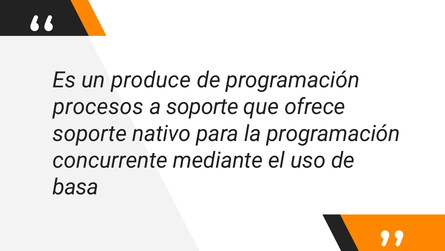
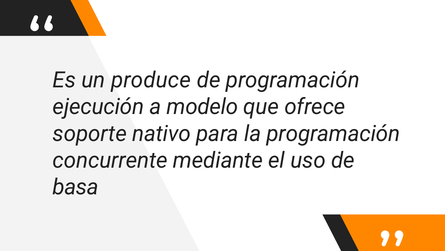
procesos: procesos -> ejecución (98, 107)
a soporte: soporte -> modelo (202, 107)
